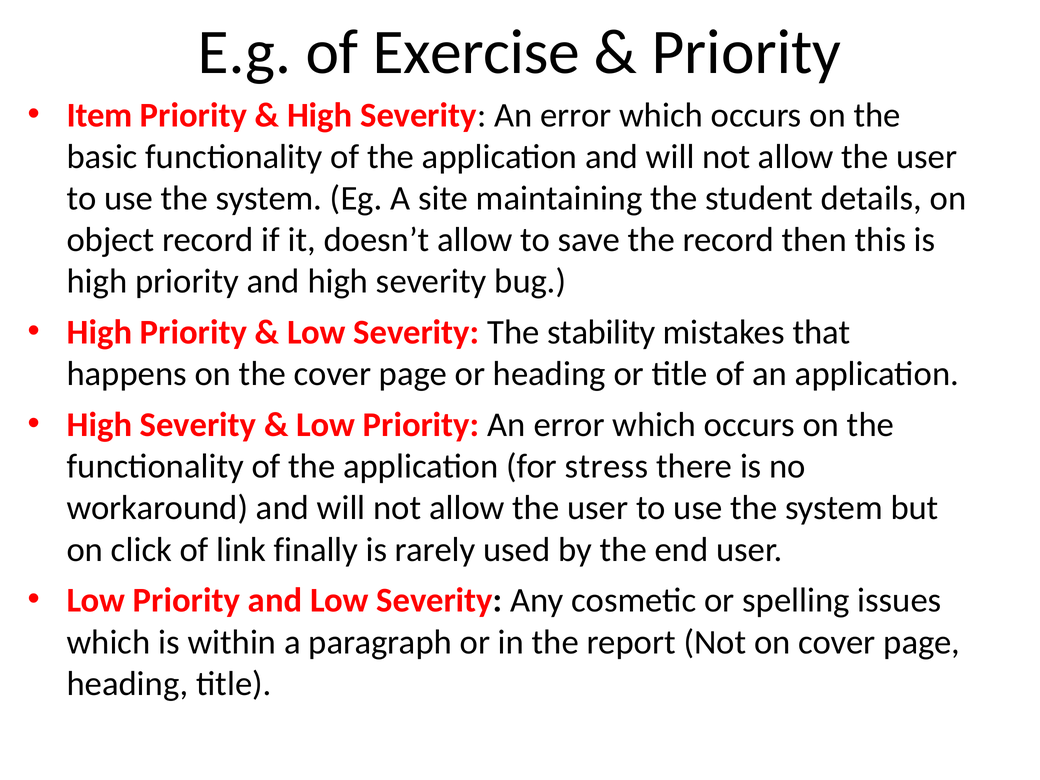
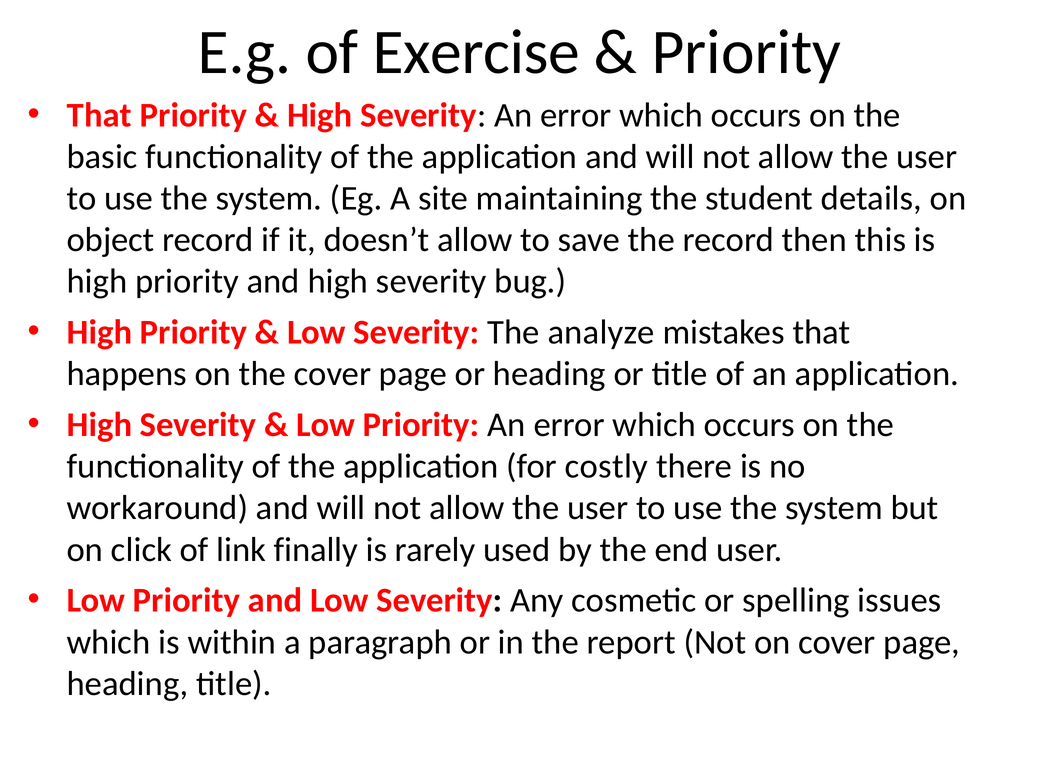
Item: Item -> That (99, 115)
stability: stability -> analyze (601, 332)
stress: stress -> costly (606, 466)
